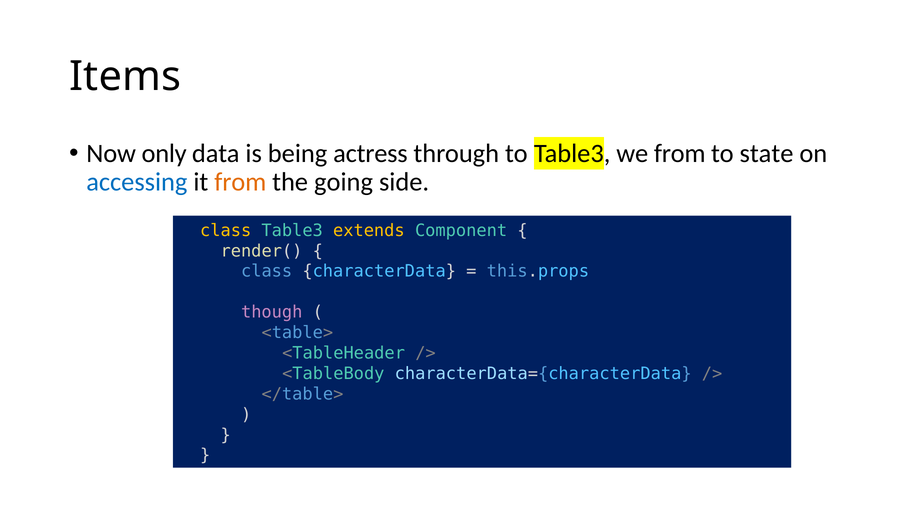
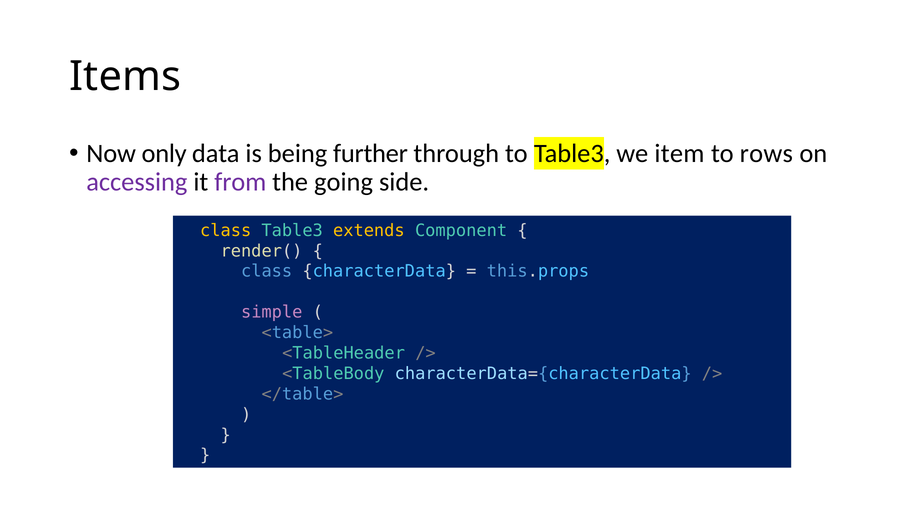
actress: actress -> further (370, 154)
we from: from -> item (679, 154)
state: state -> rows (766, 154)
accessing colour: blue -> purple (137, 182)
from colour: orange -> purple (240, 182)
though: though -> simple (272, 312)
